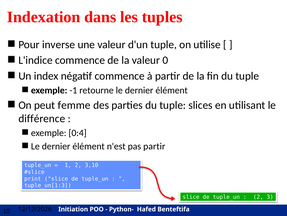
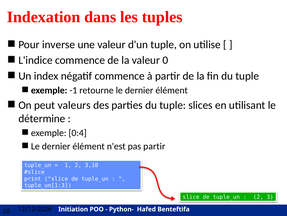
femme: femme -> valeurs (74, 105)
différence: différence -> détermine (42, 118)
